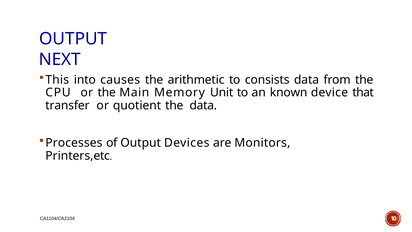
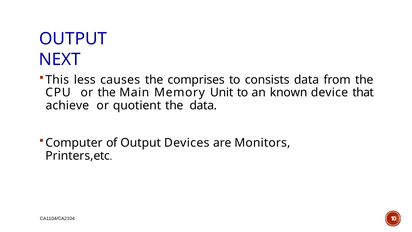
into: into -> less (85, 80)
arithmetic: arithmetic -> comprises (196, 80)
transfer: transfer -> achieve (67, 106)
Processes: Processes -> Computer (74, 143)
